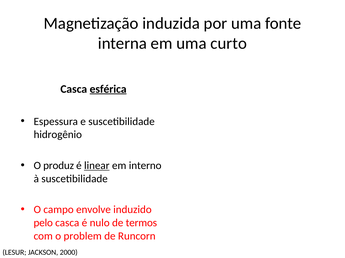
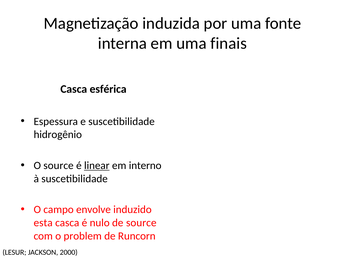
curto: curto -> finais (229, 43)
esférica underline: present -> none (108, 89)
O produz: produz -> source (58, 166)
pelo: pelo -> esta (43, 223)
de termos: termos -> source (141, 223)
